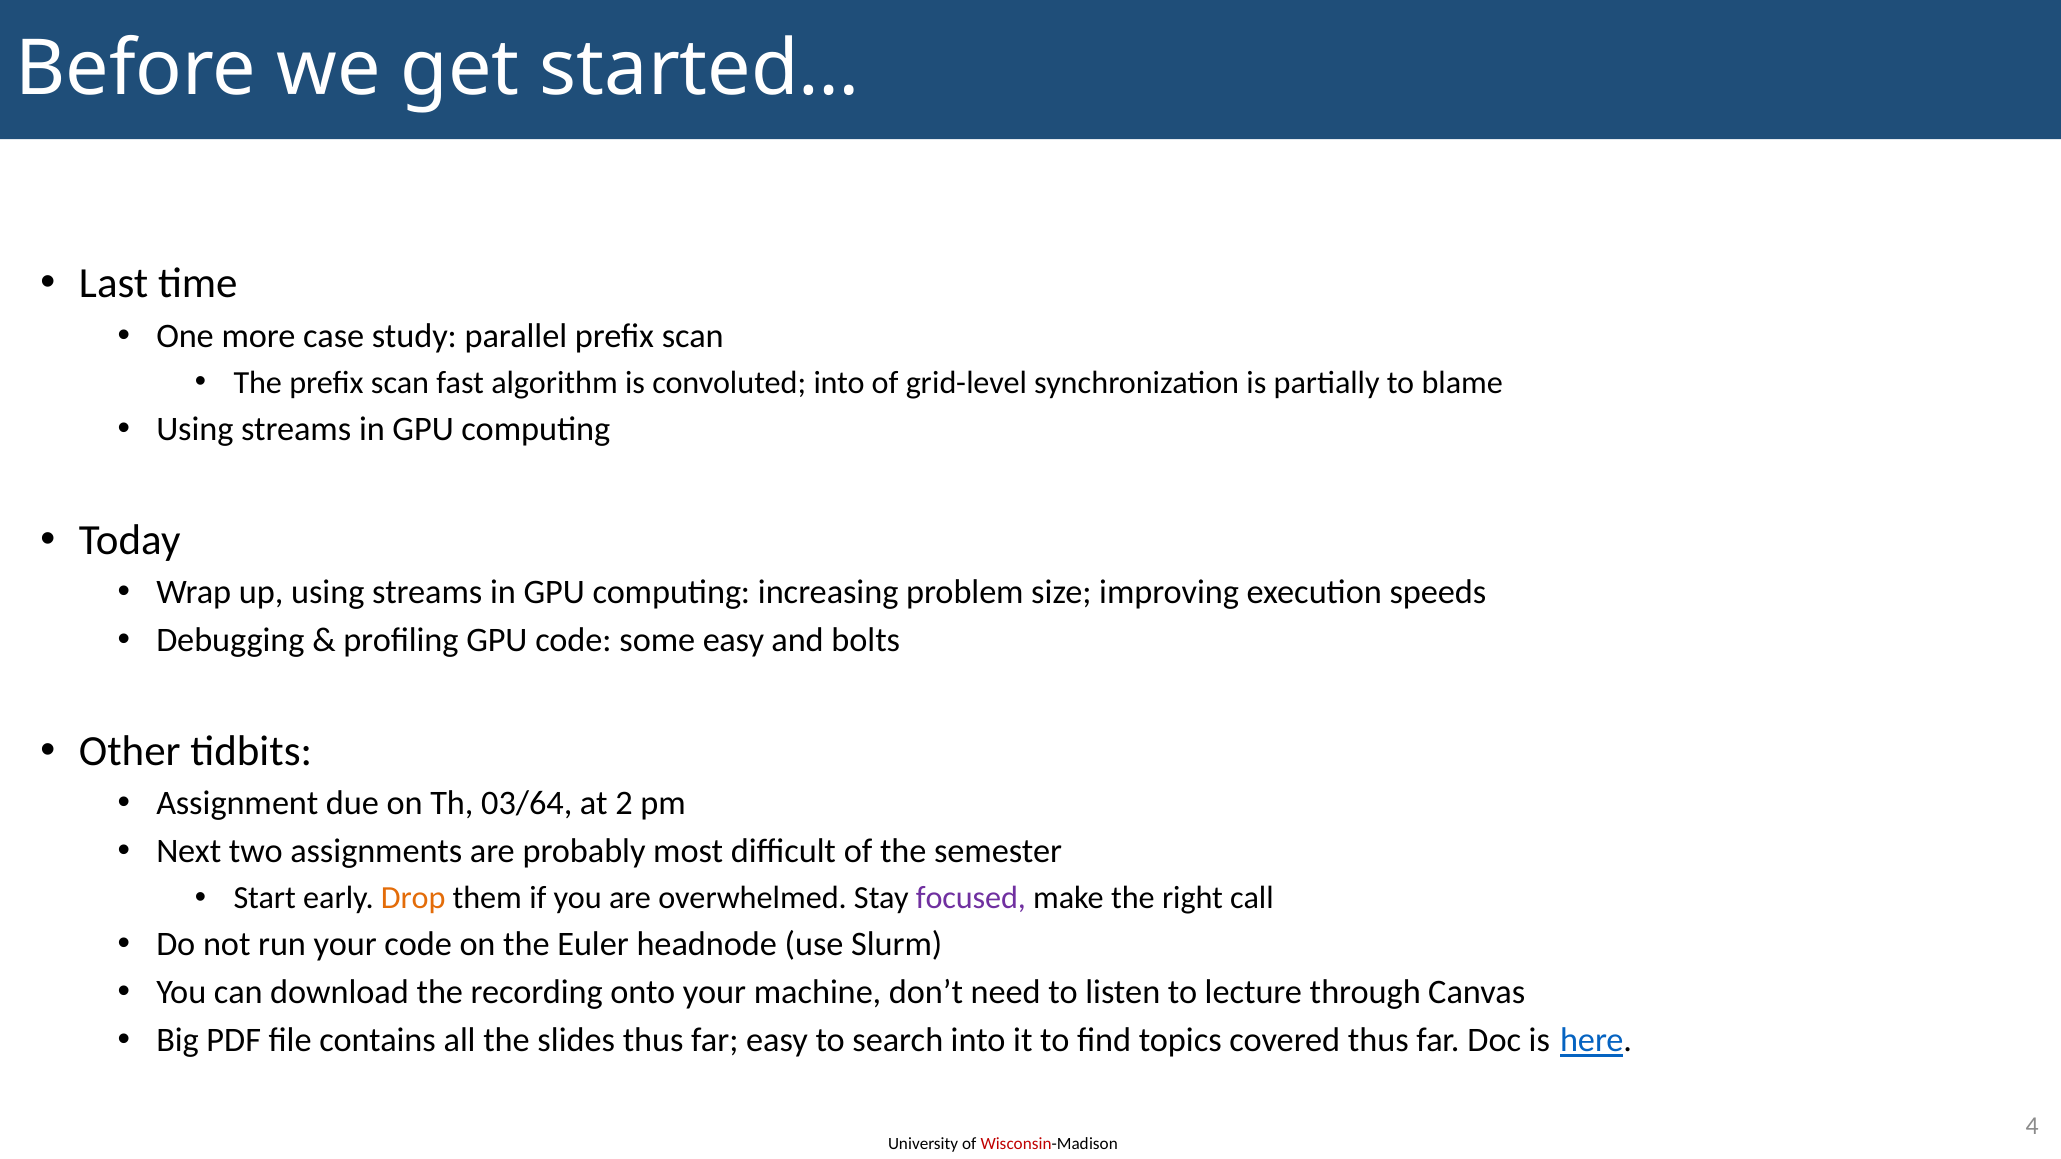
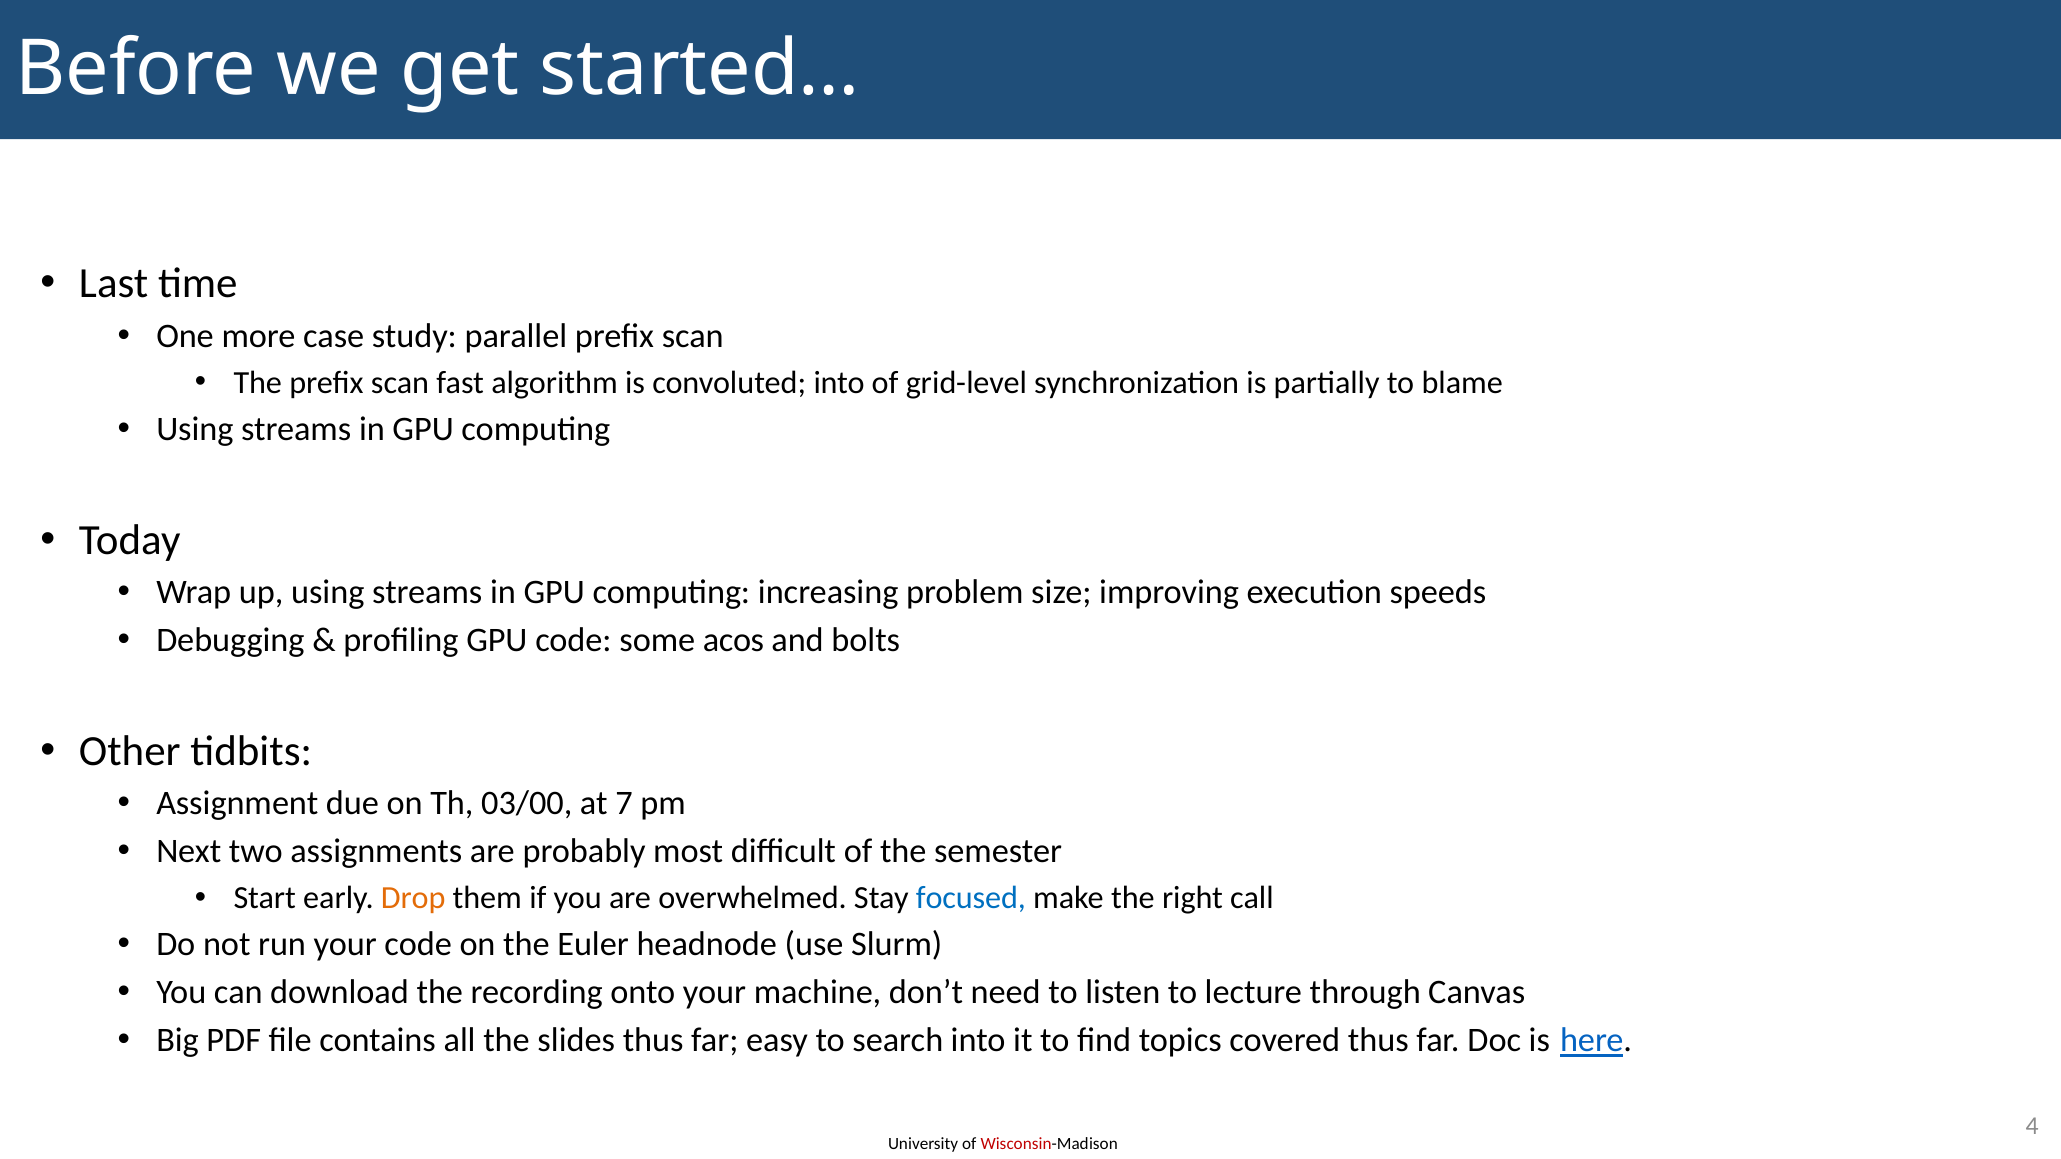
some easy: easy -> acos (733, 640)
03/64: 03/64 -> 03/00 (527, 804)
2: 2 -> 7 (624, 804)
focused colour: purple -> blue (971, 898)
